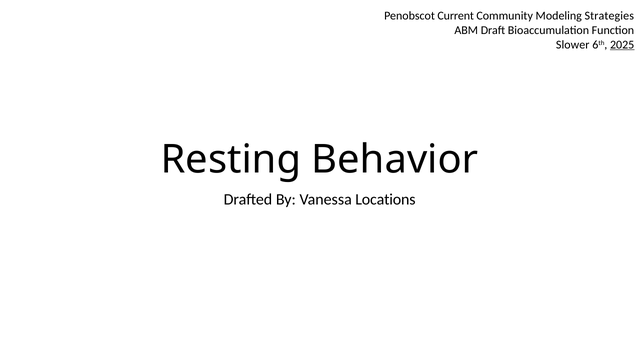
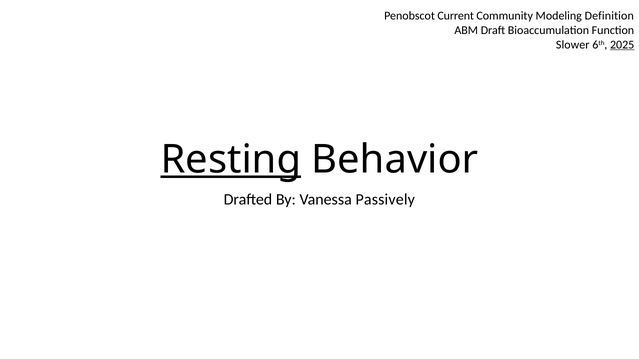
Strategies: Strategies -> Definition (609, 16)
Resting underline: none -> present (231, 160)
Locations: Locations -> Passively (385, 200)
